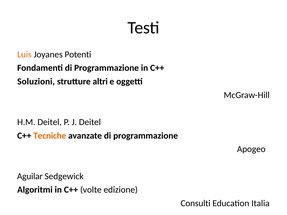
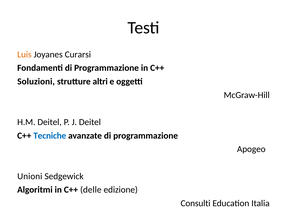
Potenti: Potenti -> Curarsi (78, 54)
Tecniche colour: orange -> blue (50, 136)
Aguilar: Aguilar -> Unioni (30, 176)
volte: volte -> delle (91, 190)
